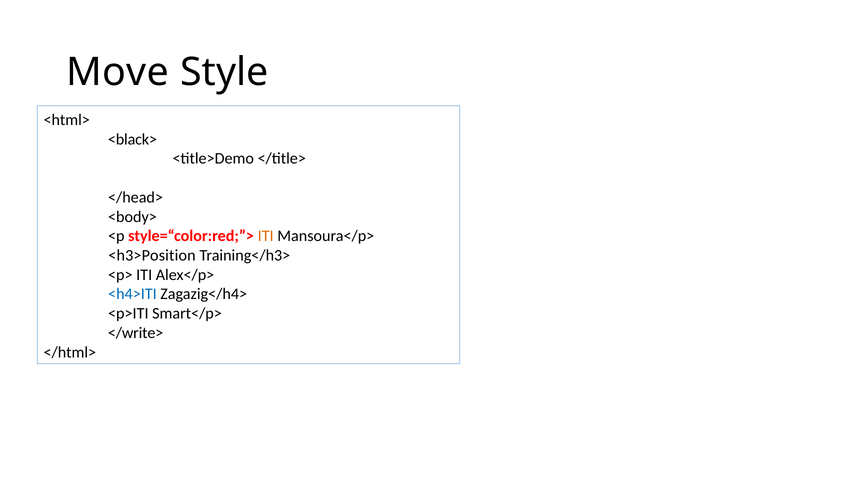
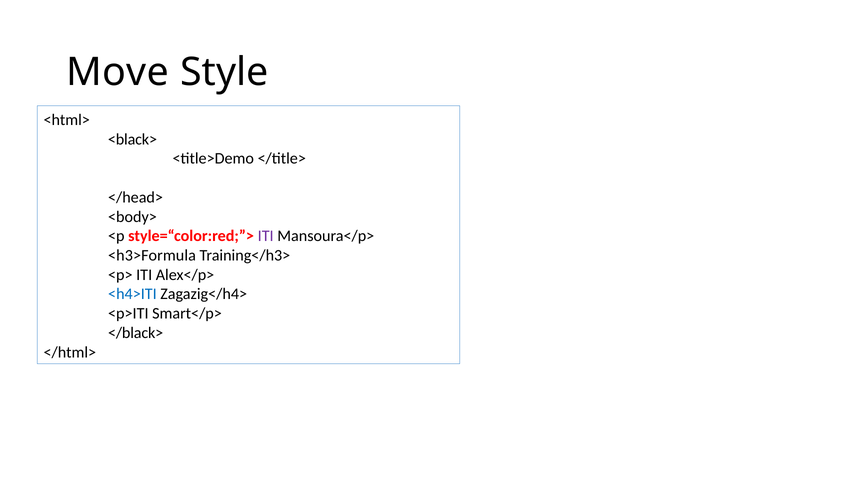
ITI colour: orange -> purple (266, 236)
<h3>Position: <h3>Position -> <h3>Formula (152, 255)
</write>: </write> -> </black> (136, 333)
